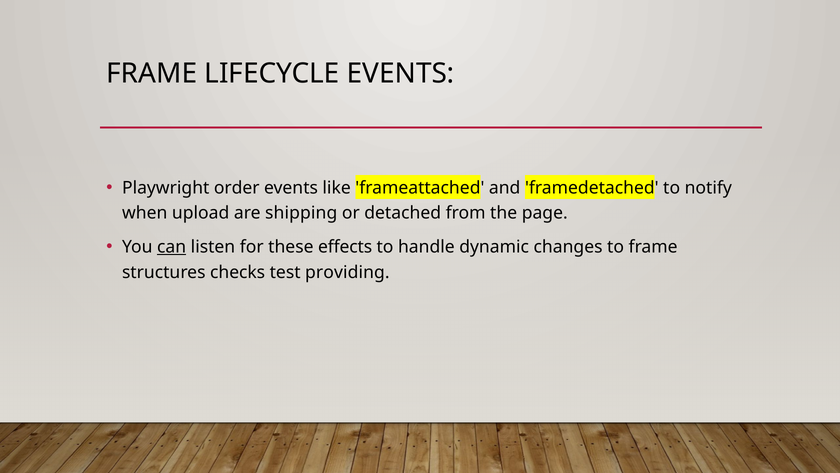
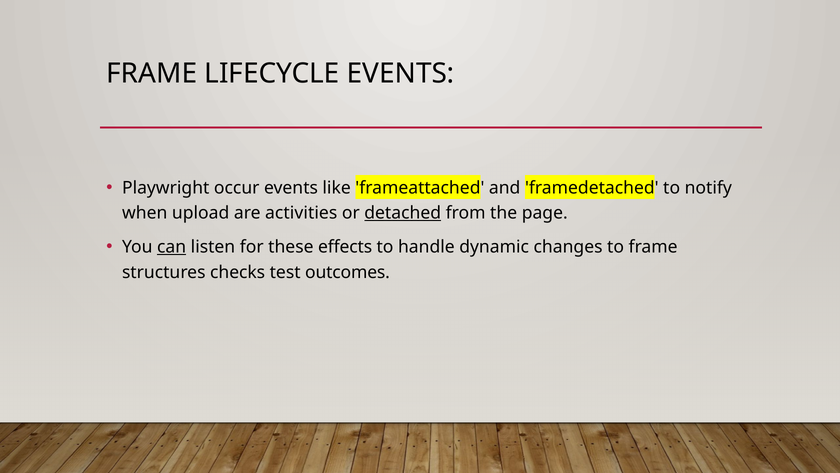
order: order -> occur (237, 188)
shipping: shipping -> activities (301, 213)
detached underline: none -> present (403, 213)
providing: providing -> outcomes (348, 272)
